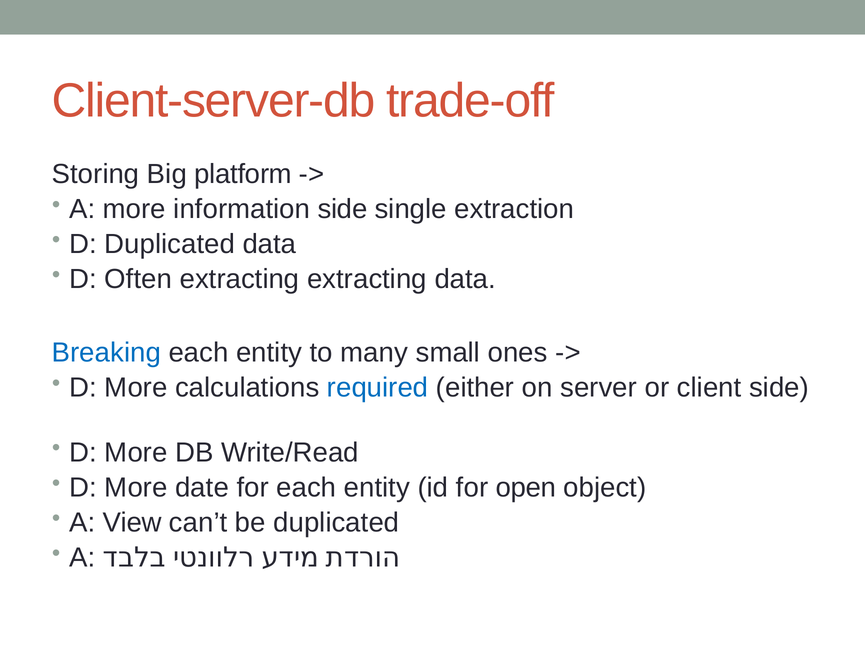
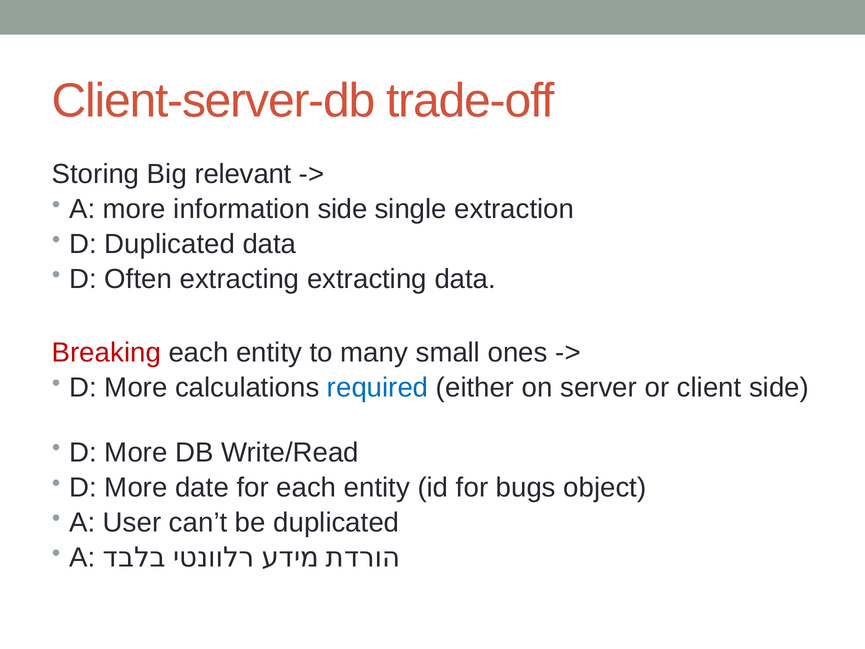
platform: platform -> relevant (243, 174)
Breaking colour: blue -> red (106, 353)
open: open -> bugs (526, 487)
View: View -> User (132, 522)
